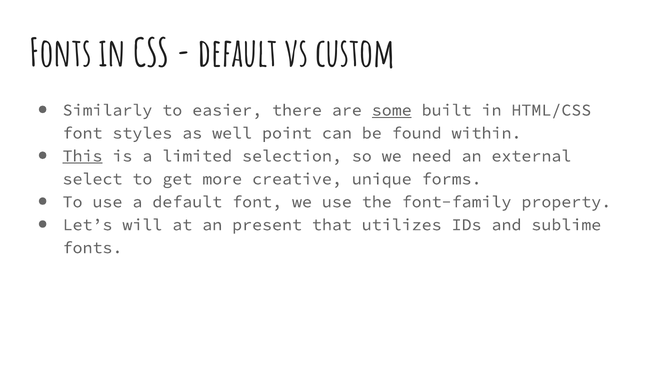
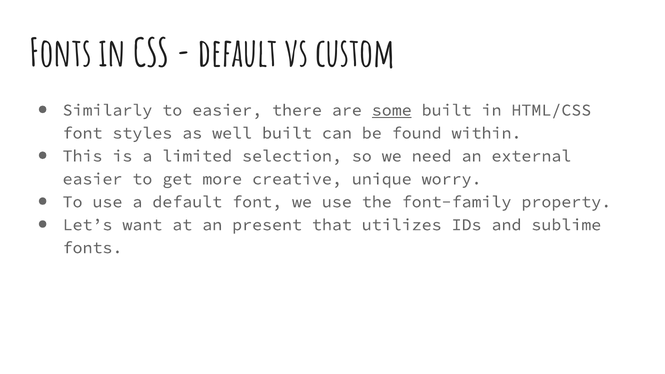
well point: point -> built (287, 133)
This underline: present -> none (83, 156)
select: select -> easier (92, 179)
forms: forms -> worry (452, 179)
will: will -> want (142, 225)
